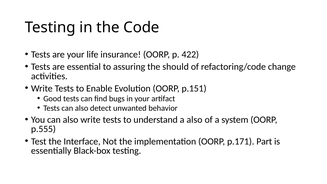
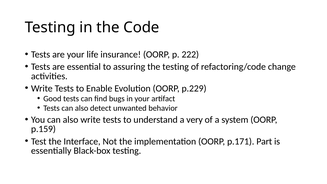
422: 422 -> 222 (190, 54)
the should: should -> testing (176, 67)
p.151: p.151 -> p.229 (194, 88)
a also: also -> very (195, 120)
p.555: p.555 -> p.159 (43, 129)
